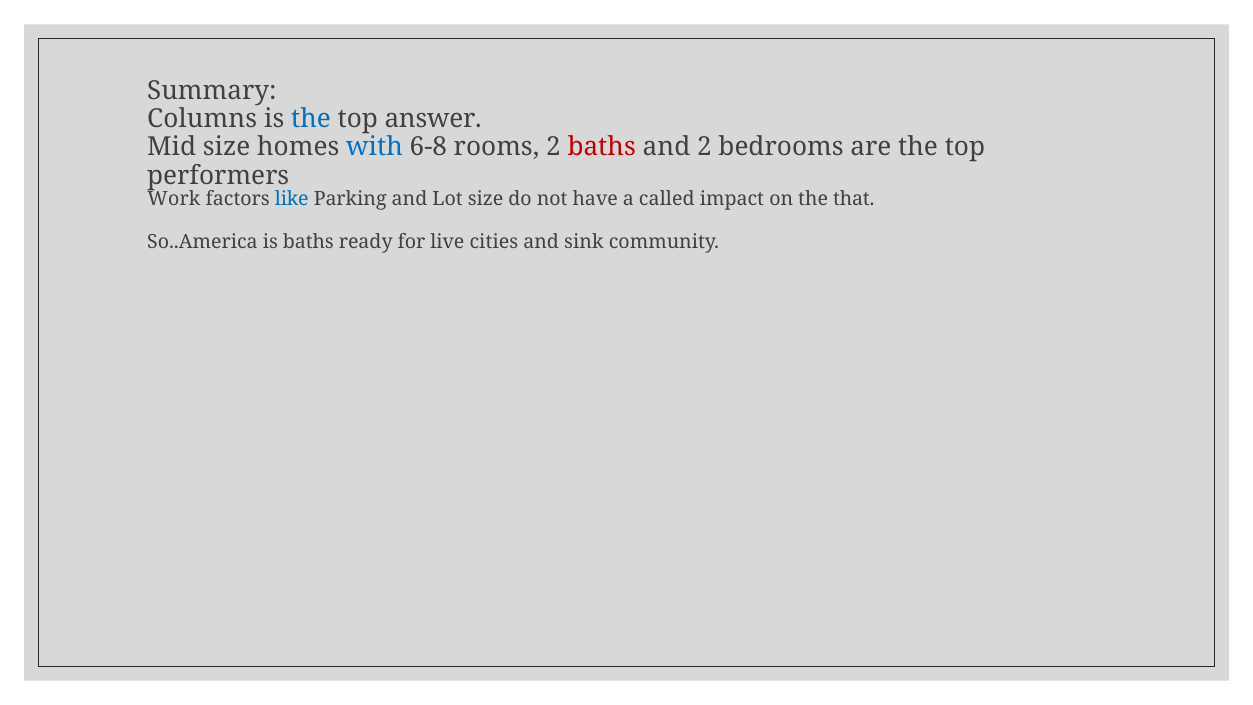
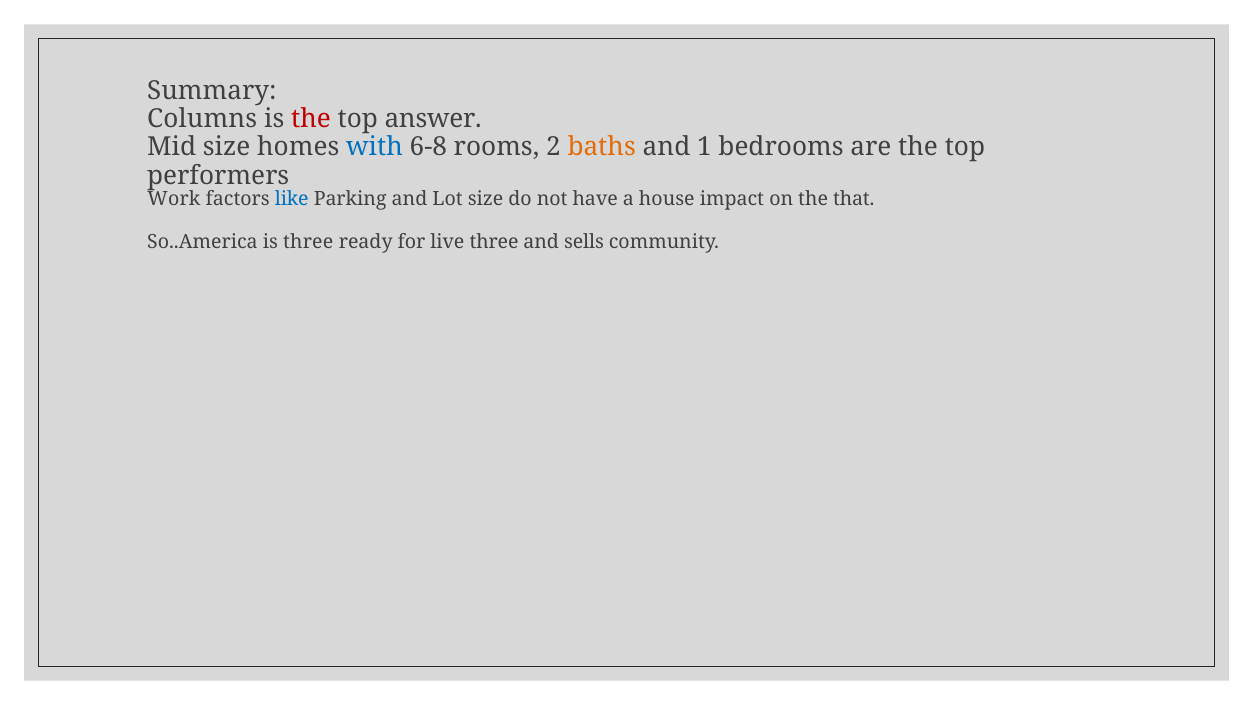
the colour: blue -> red (311, 119)
baths colour: red -> orange (602, 147)
and 2: 2 -> 1 (704, 147)
called: called -> house (667, 199)
is baths: baths -> three (308, 242)
live cities: cities -> three (494, 242)
sink: sink -> sells (584, 242)
